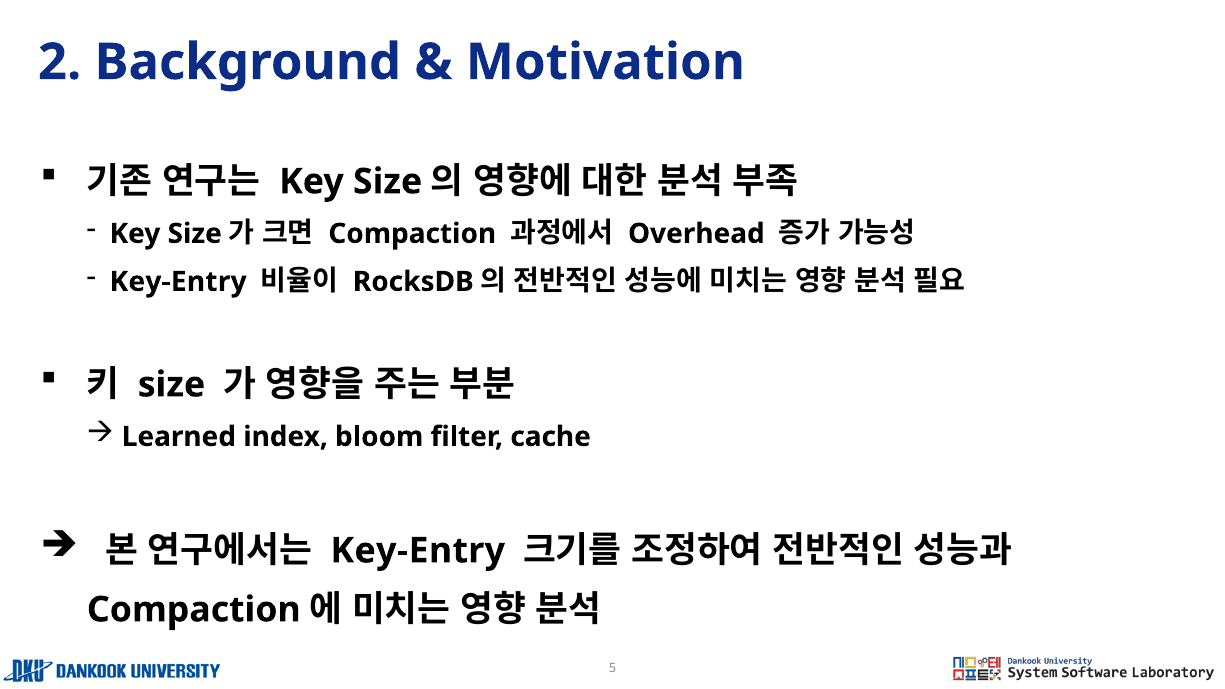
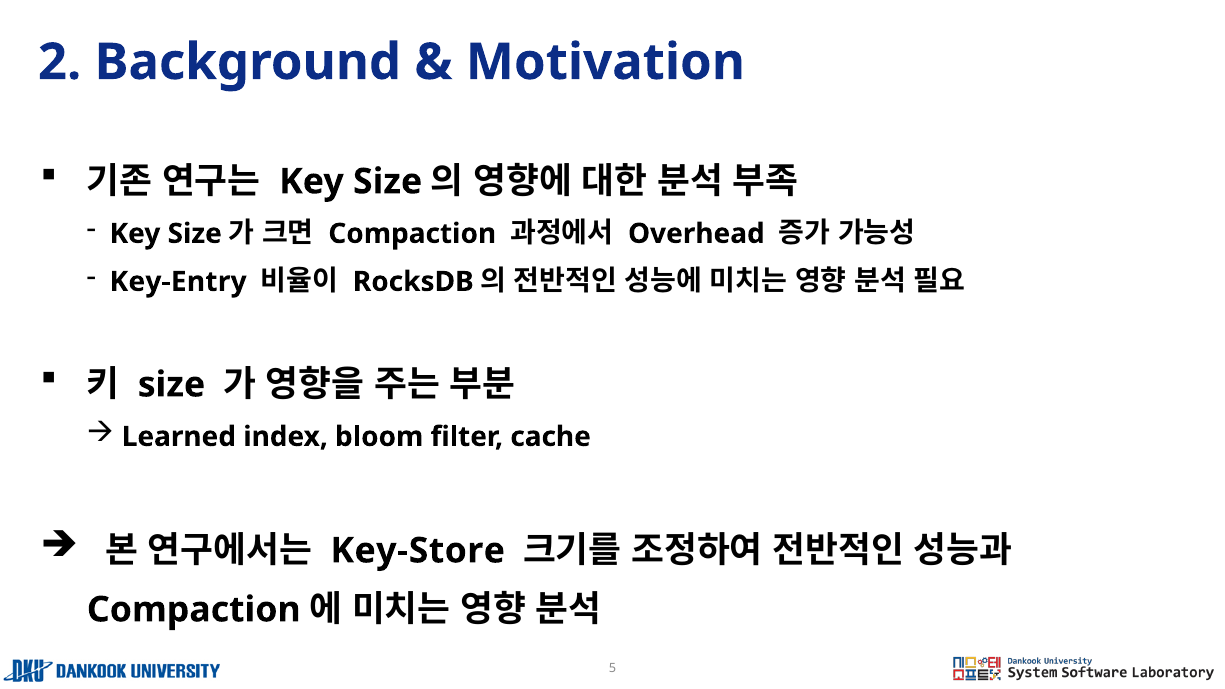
Key-Entry: Key-Entry -> Key-Store (418, 551)
